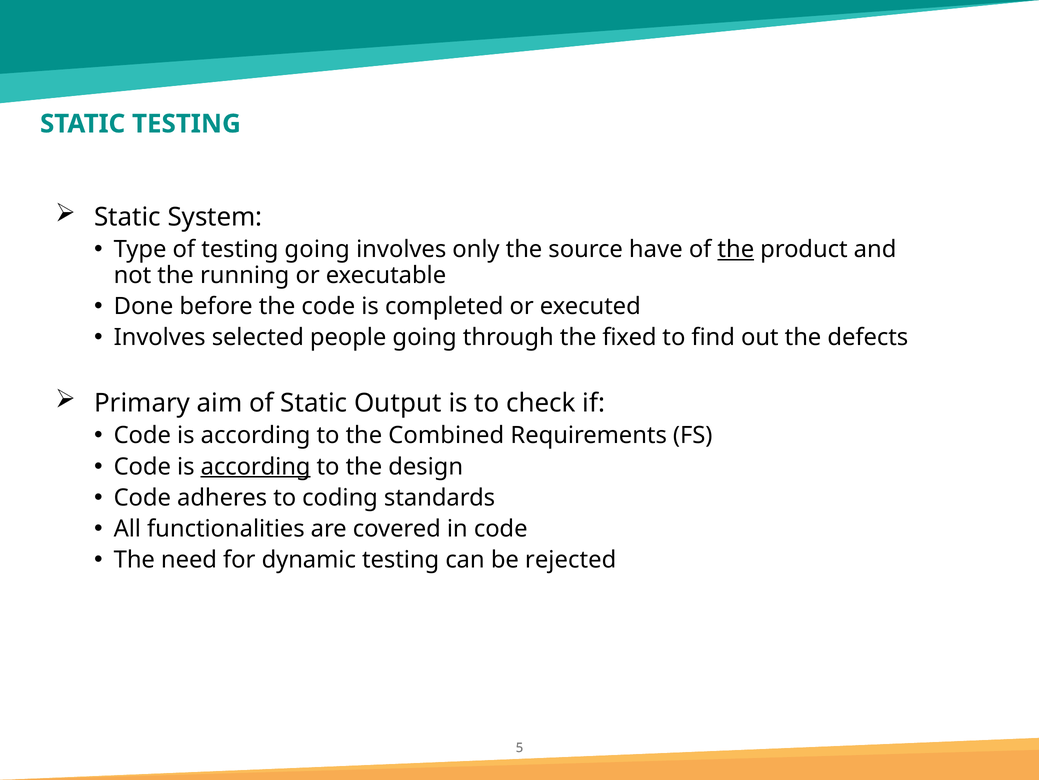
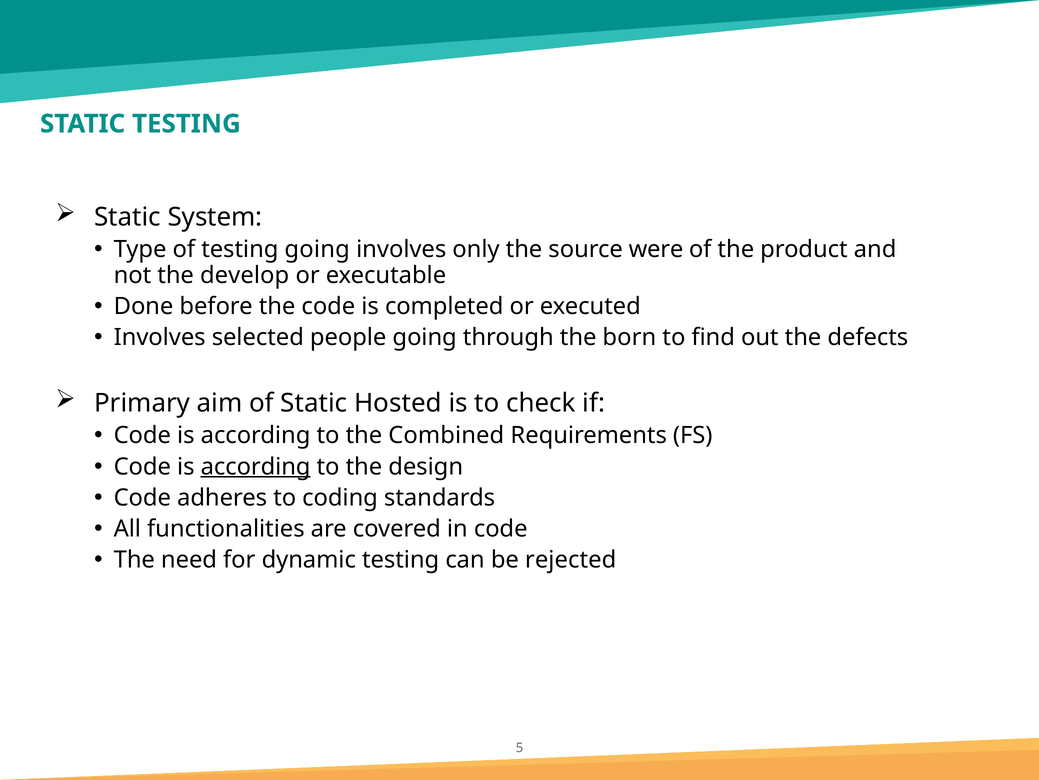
have: have -> were (656, 249)
the underline: present -> none (736, 249)
running: running -> develop (245, 275)
fixed: fixed -> born (629, 337)
Output: Output -> Hosted (398, 403)
